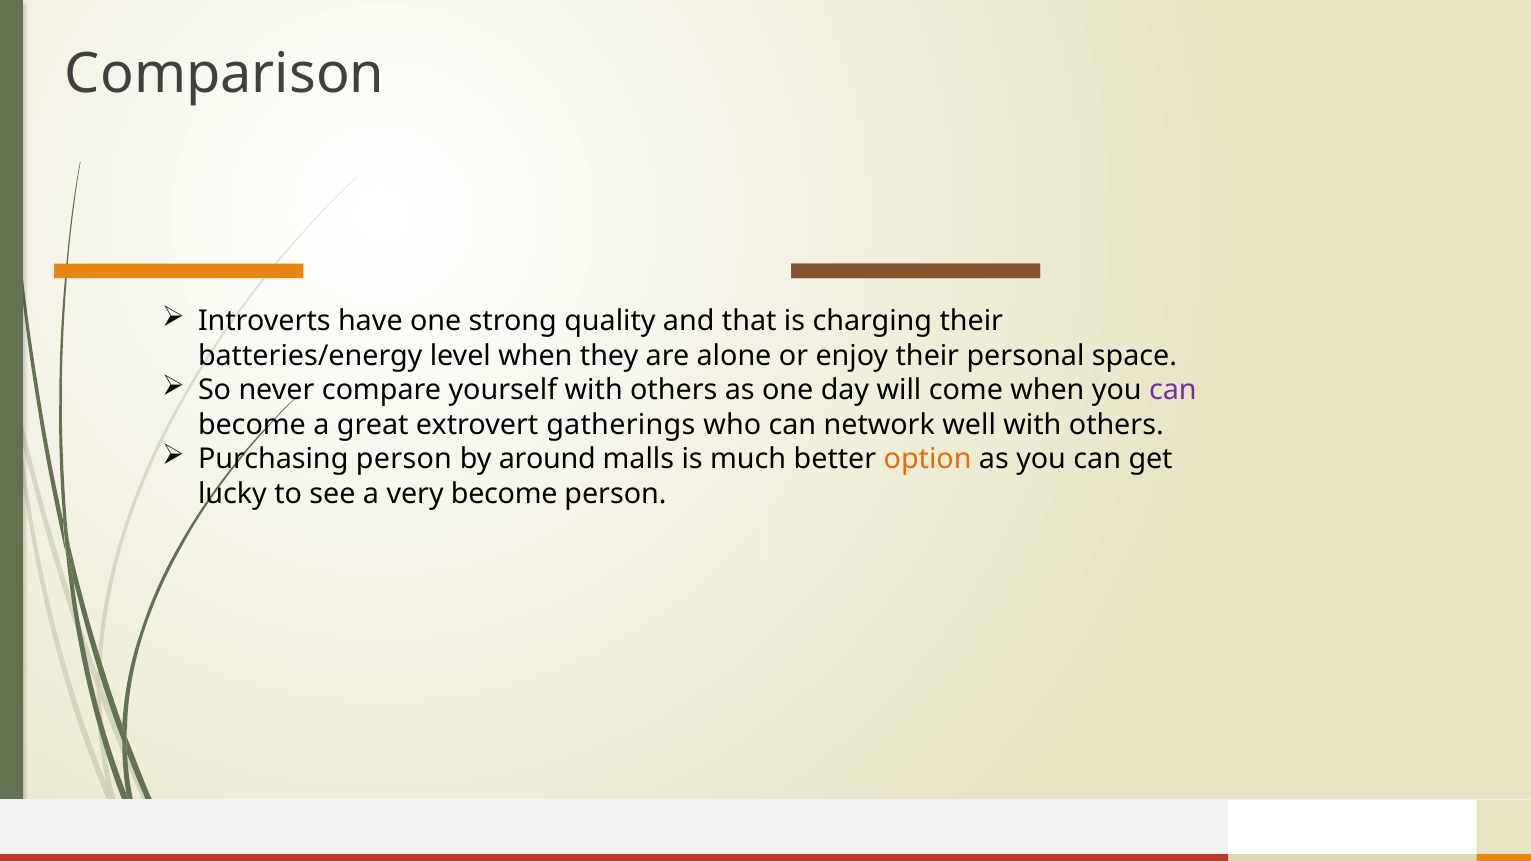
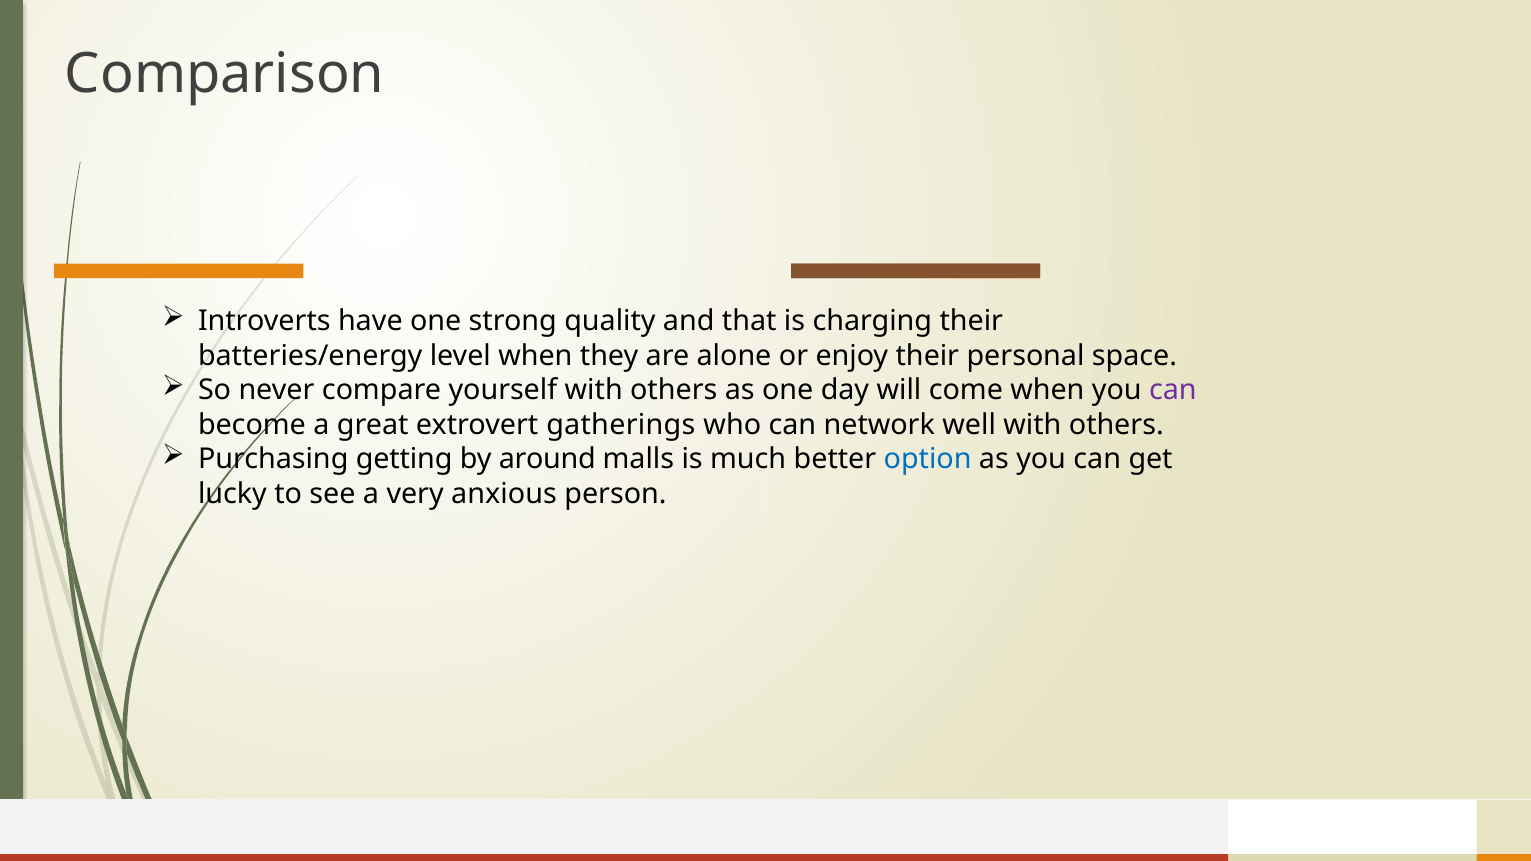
Purchasing person: person -> getting (404, 459)
option colour: orange -> blue (928, 459)
very become: become -> anxious (504, 494)
